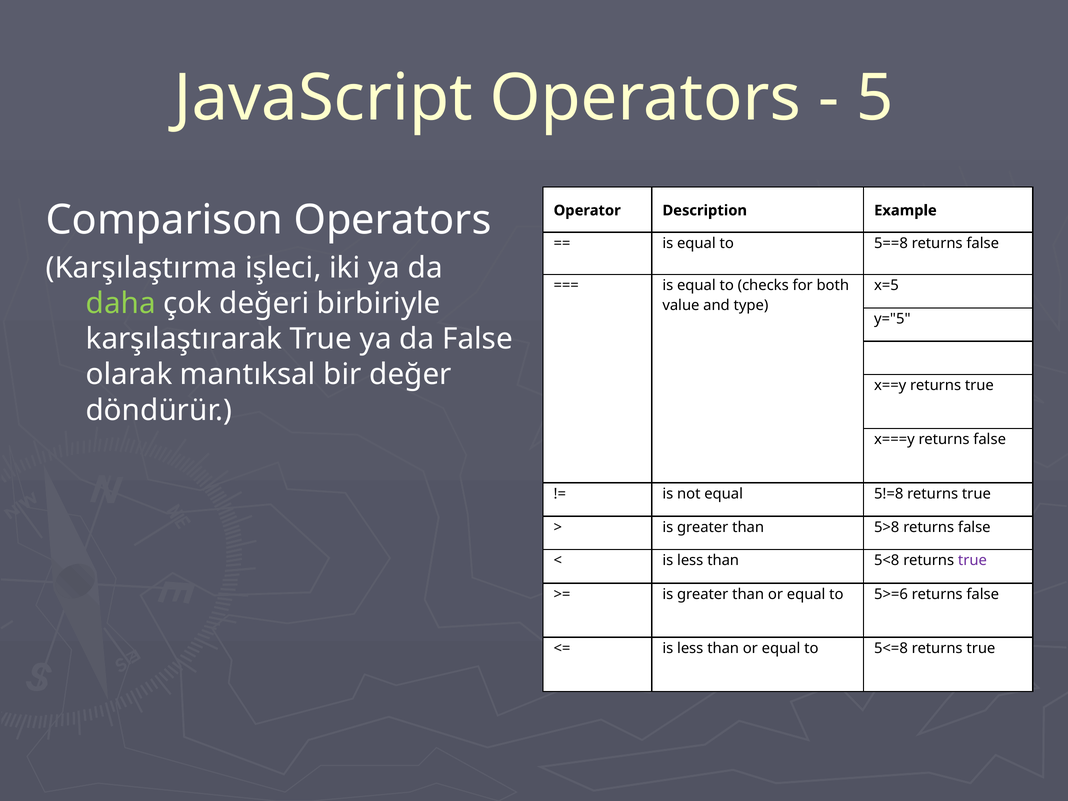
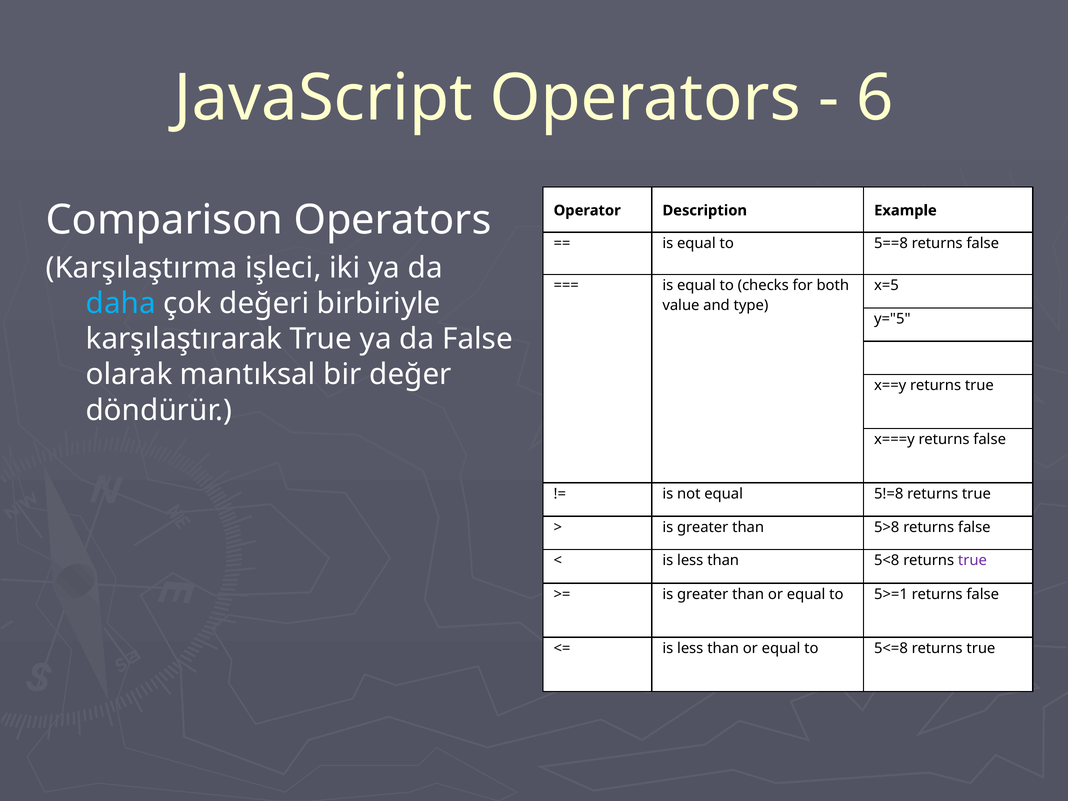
5: 5 -> 6 (875, 98)
daha colour: light green -> light blue (121, 303)
5>=6: 5>=6 -> 5>=1 (891, 594)
